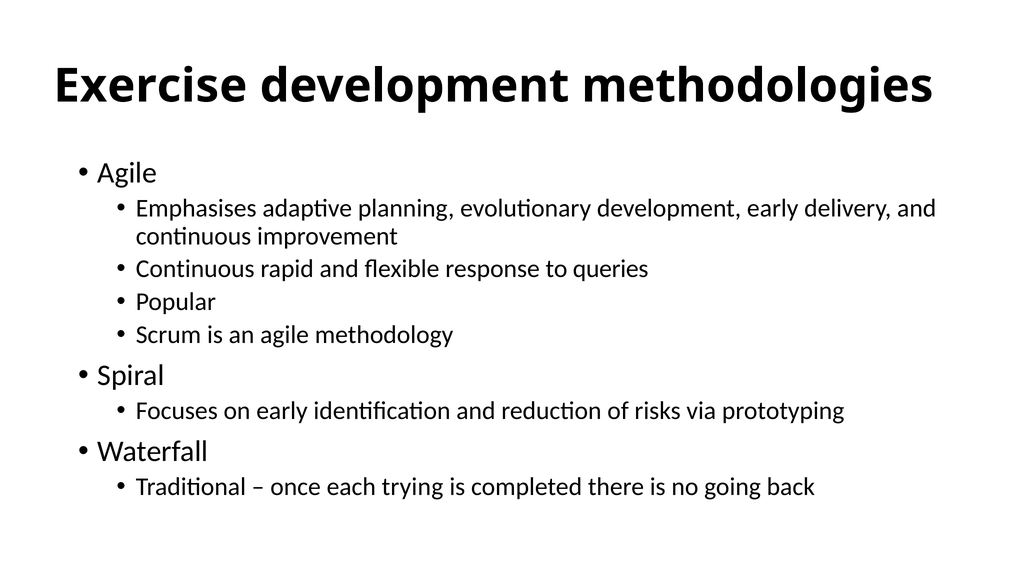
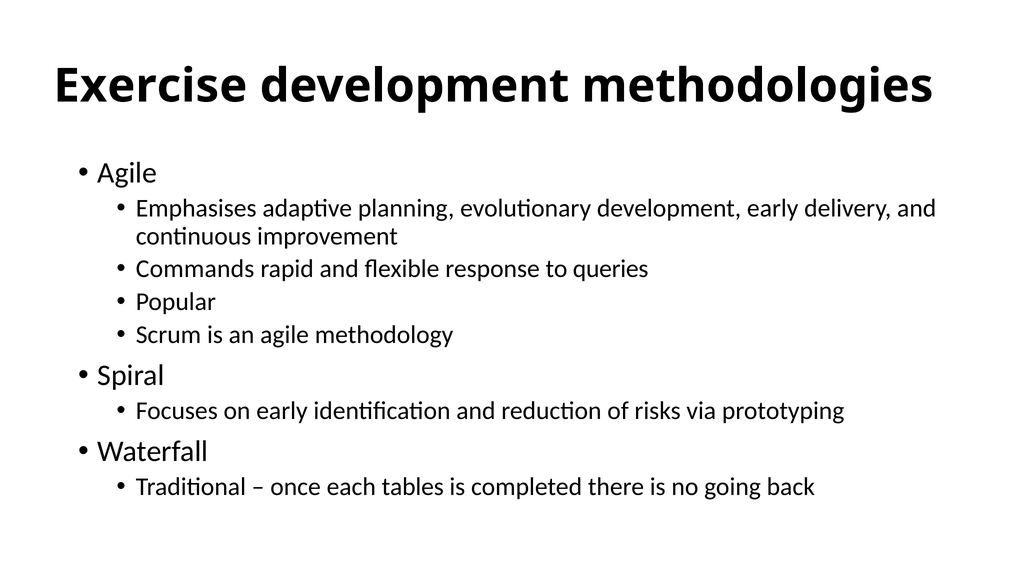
Continuous: Continuous -> Commands (195, 269)
trying: trying -> tables (413, 487)
